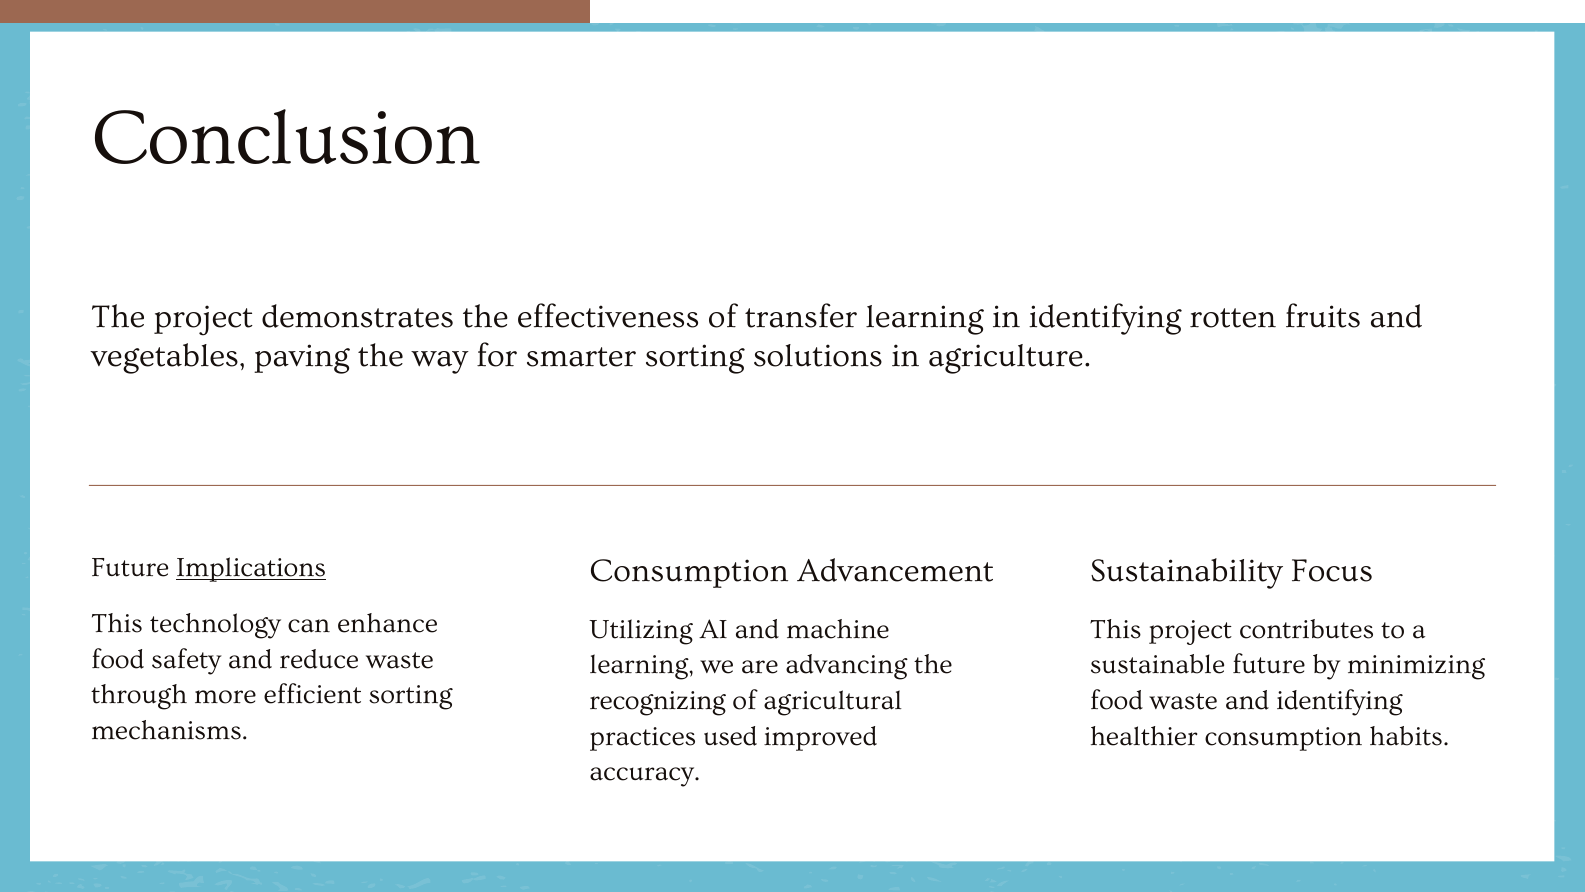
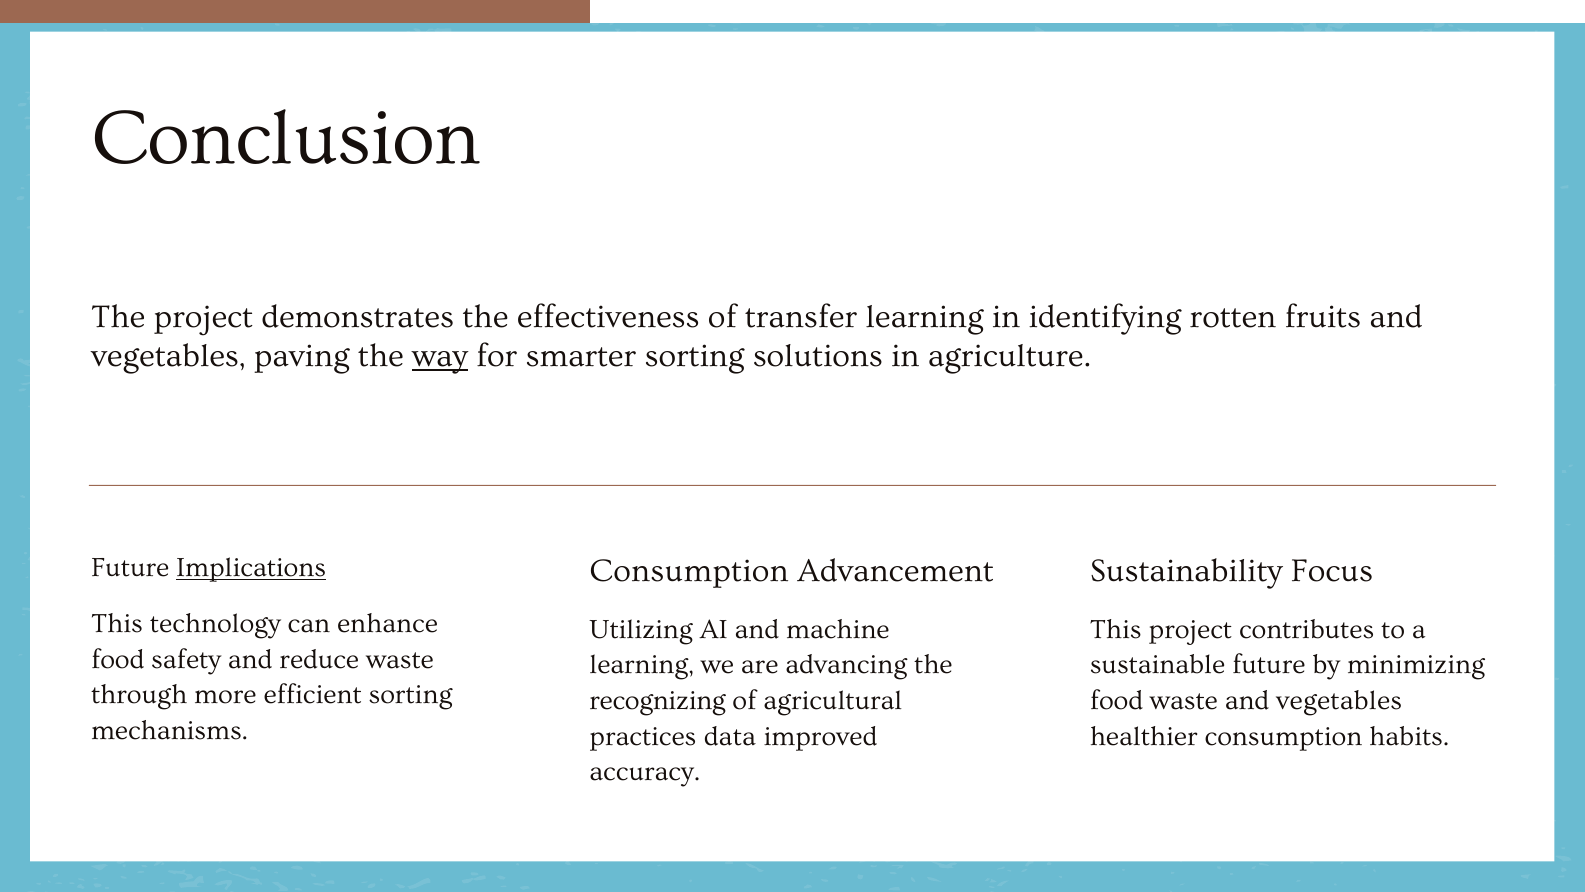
way underline: none -> present (440, 356)
waste and identifying: identifying -> vegetables (1339, 700)
used: used -> data (730, 736)
